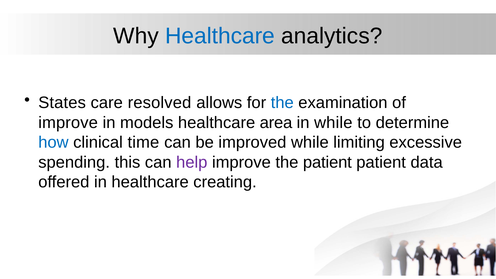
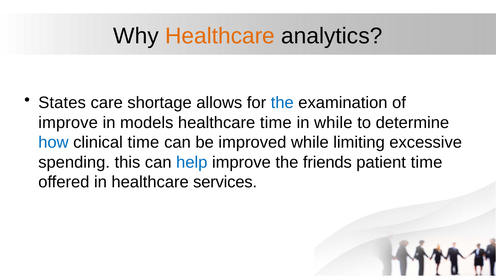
Healthcare colour: blue -> orange (220, 36)
resolved: resolved -> shortage (160, 103)
healthcare area: area -> time (276, 123)
help colour: purple -> blue (192, 162)
the patient: patient -> friends (327, 162)
patient data: data -> time (427, 162)
creating: creating -> services (225, 182)
